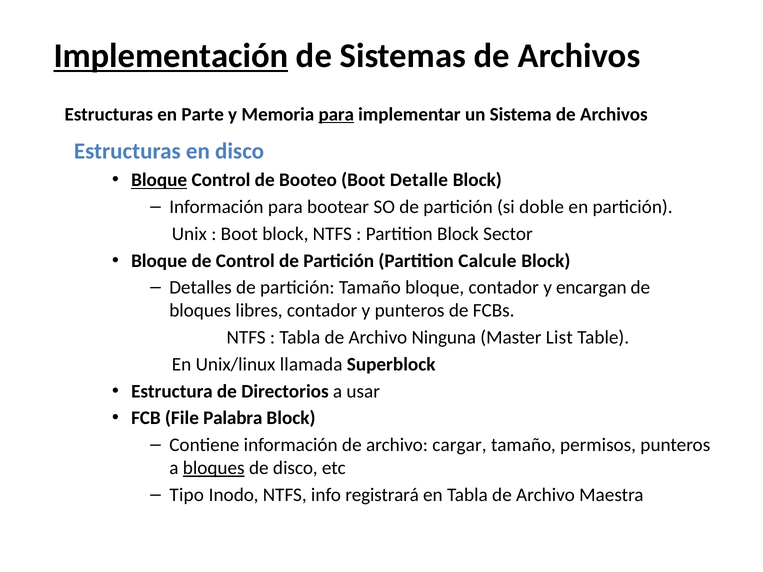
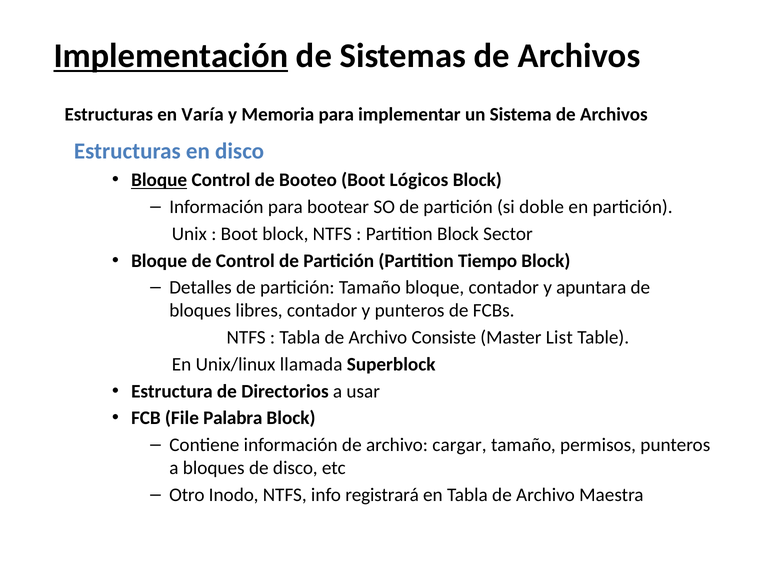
Parte: Parte -> Varía (203, 114)
para underline: present -> none (336, 114)
Detalle: Detalle -> Lógicos (419, 180)
Calcule: Calcule -> Tiempo (488, 261)
encargan: encargan -> apuntara (591, 288)
Ninguna: Ninguna -> Consiste (444, 338)
bloques underline: present -> none (214, 468)
Tipo: Tipo -> Otro (187, 495)
